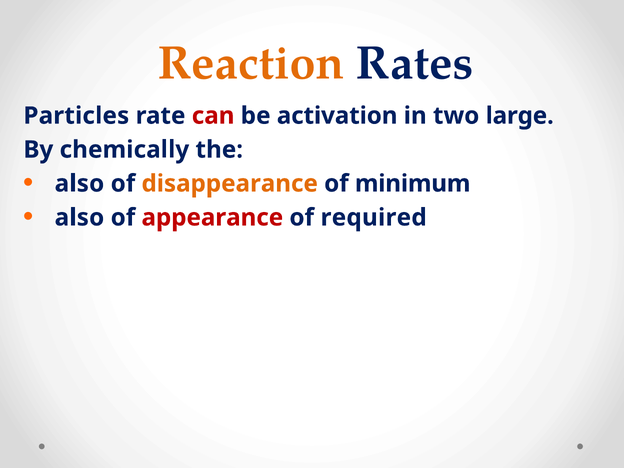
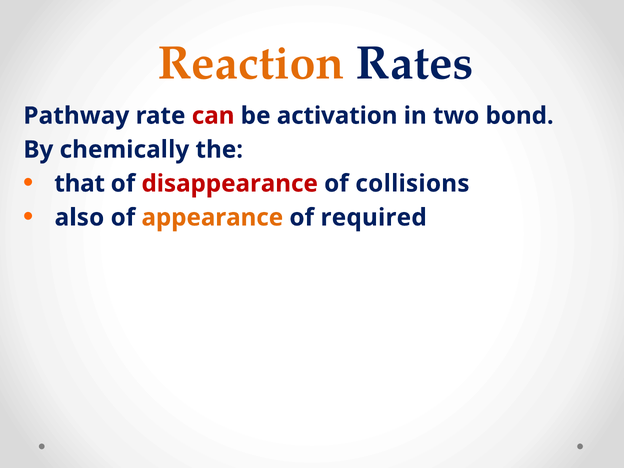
Particles: Particles -> Pathway (76, 116)
large: large -> bond (520, 116)
also: also -> that (80, 184)
disappearance colour: orange -> red (230, 184)
minimum: minimum -> collisions (412, 184)
appearance colour: red -> orange (212, 218)
